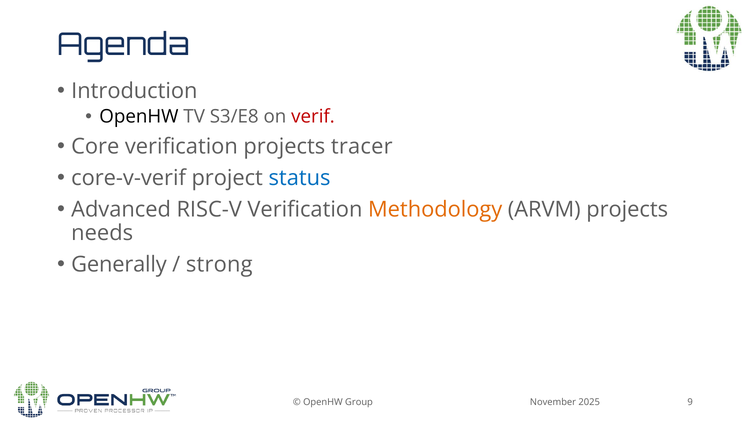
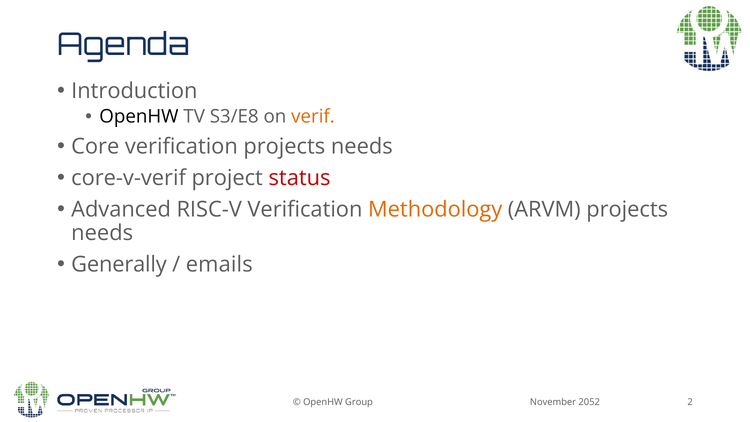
verif colour: red -> orange (313, 117)
verification projects tracer: tracer -> needs (362, 146)
status colour: blue -> red (300, 178)
strong: strong -> emails (219, 264)
9: 9 -> 2 (690, 402)
2025: 2025 -> 2052 (589, 402)
